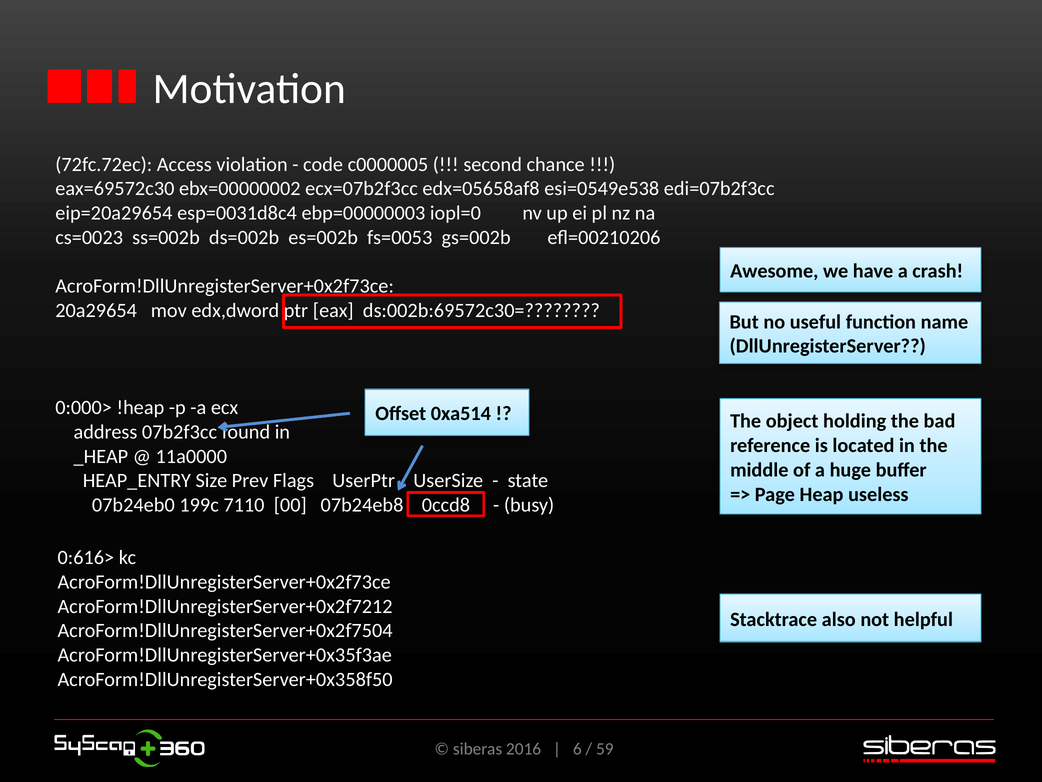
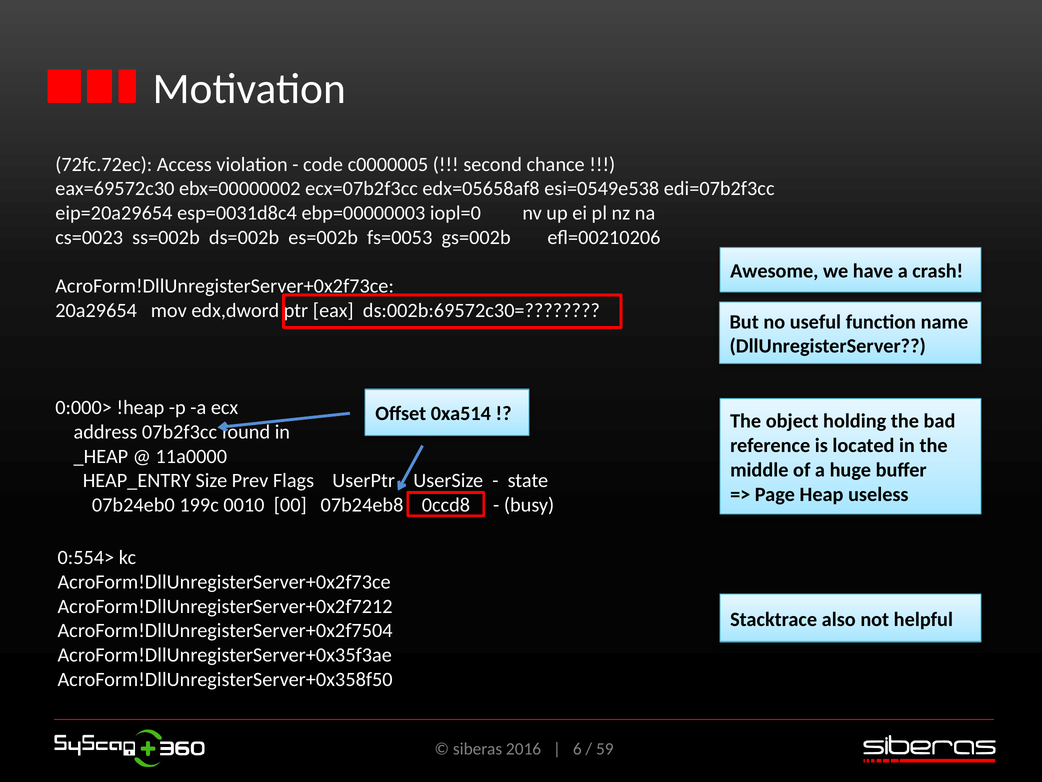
7110: 7110 -> 0010 (244, 505)
0:616>: 0:616> -> 0:554> (86, 557)
